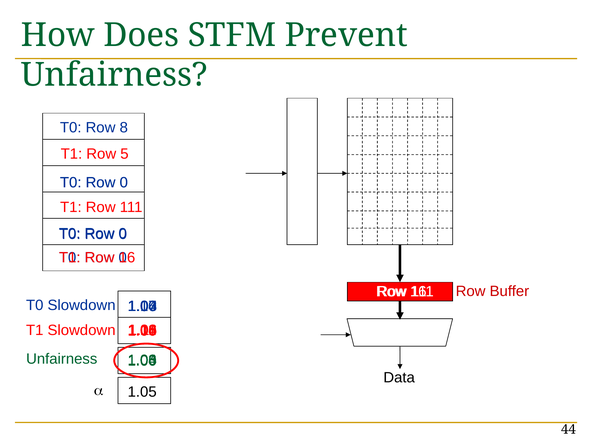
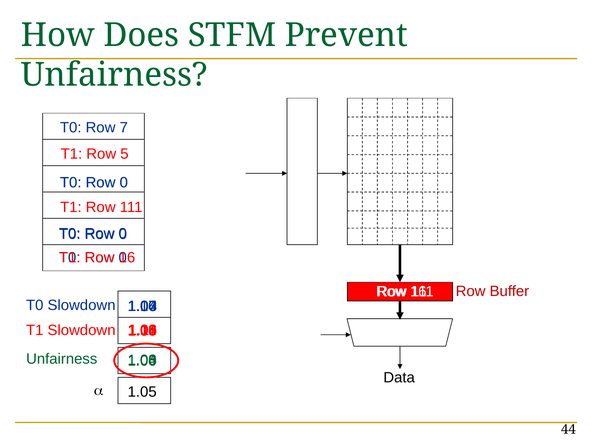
8: 8 -> 7 (124, 128)
